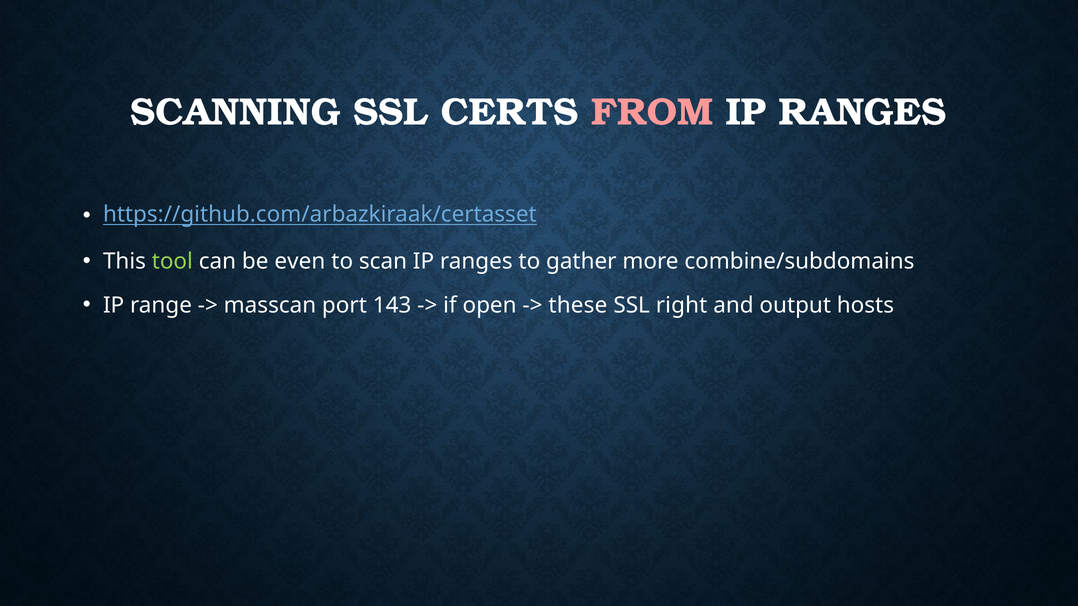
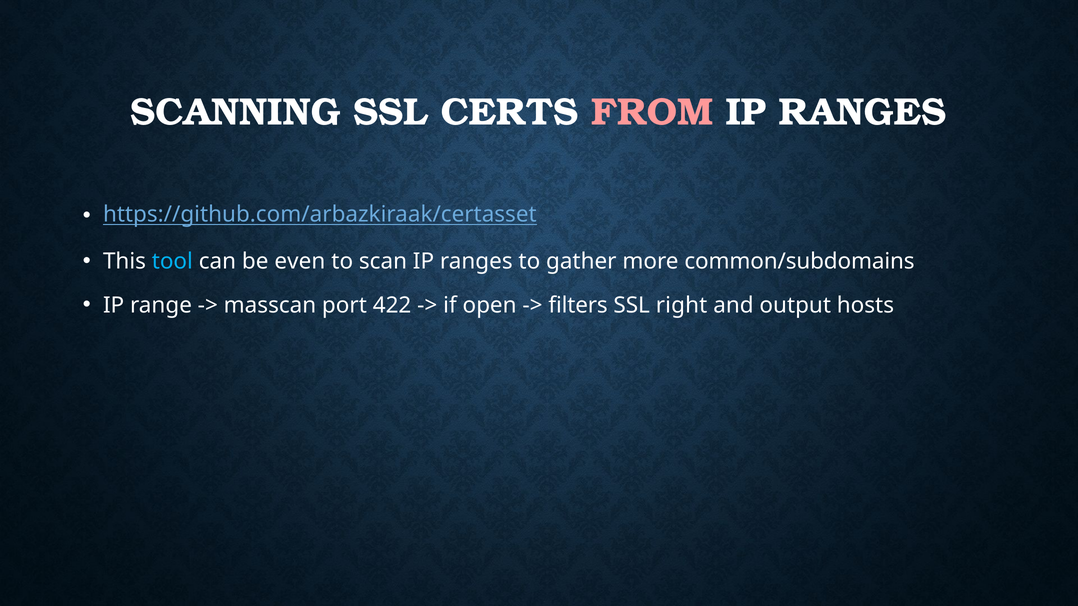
tool colour: light green -> light blue (172, 262)
combine/subdomains: combine/subdomains -> common/subdomains (800, 262)
143: 143 -> 422 (392, 305)
these: these -> filters (578, 305)
